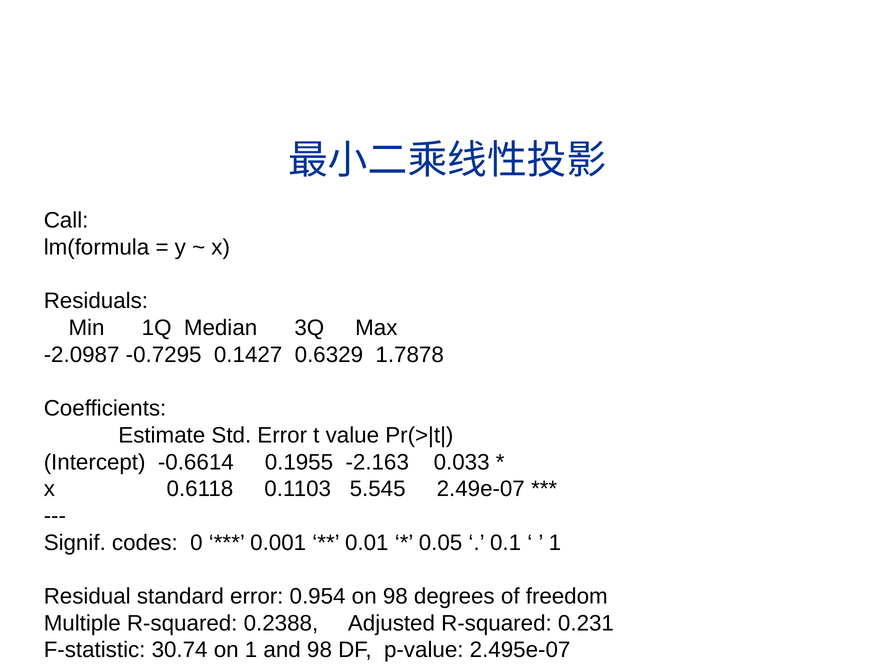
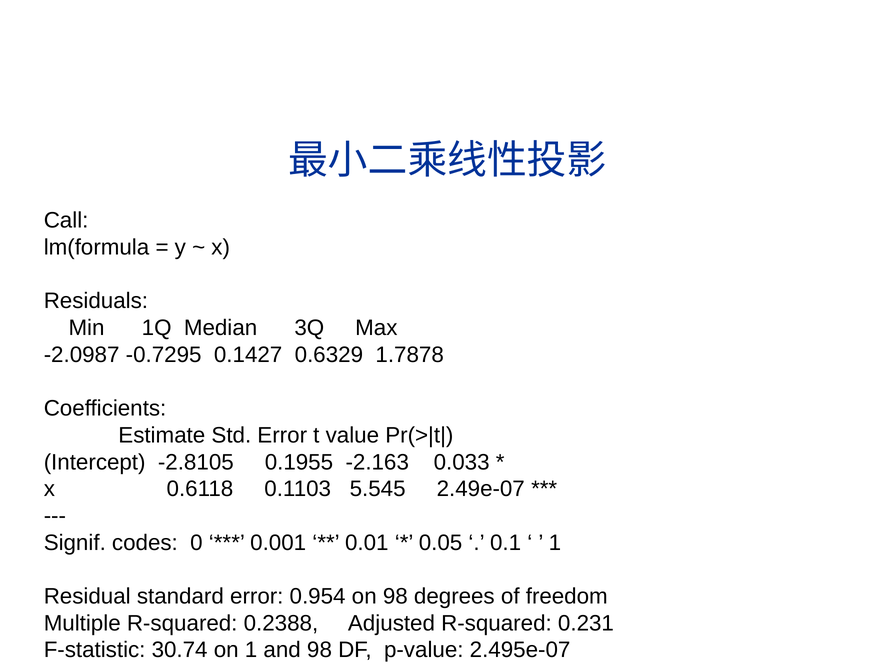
-0.6614: -0.6614 -> -2.8105 (196, 462)
